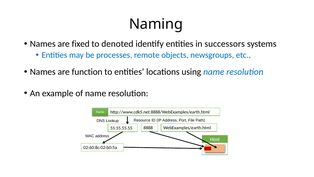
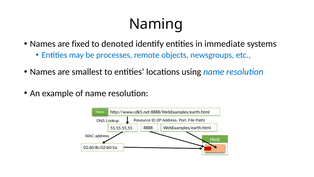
successors: successors -> immediate (225, 44)
function: function -> smallest (87, 72)
